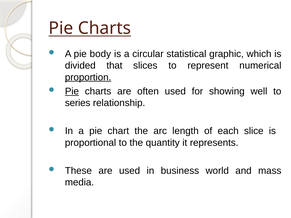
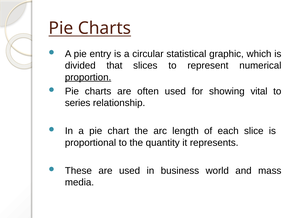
body: body -> entry (100, 54)
Pie underline: present -> none (72, 91)
well: well -> vital (259, 91)
